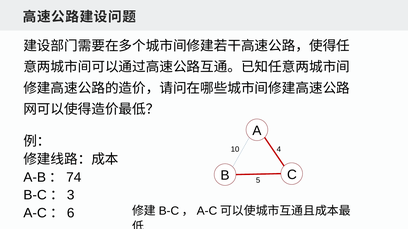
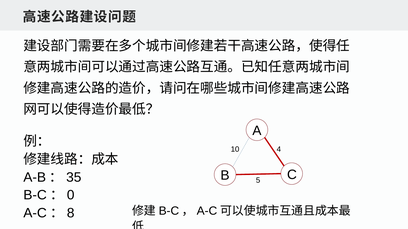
74: 74 -> 35 (74, 178)
3: 3 -> 0 (71, 196)
6: 6 -> 8 (71, 214)
